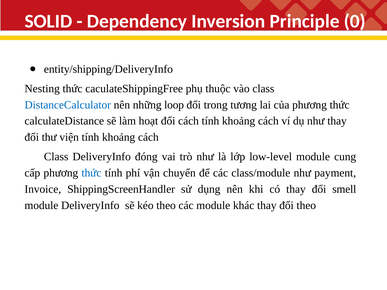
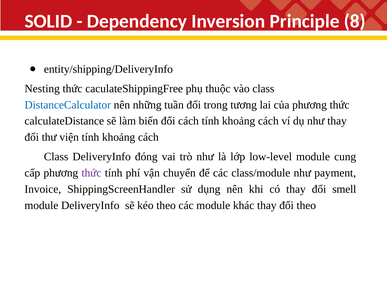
0: 0 -> 8 (355, 21)
loop: loop -> tuần (174, 105)
hoạt: hoạt -> biến (148, 121)
thức colour: blue -> purple (91, 173)
